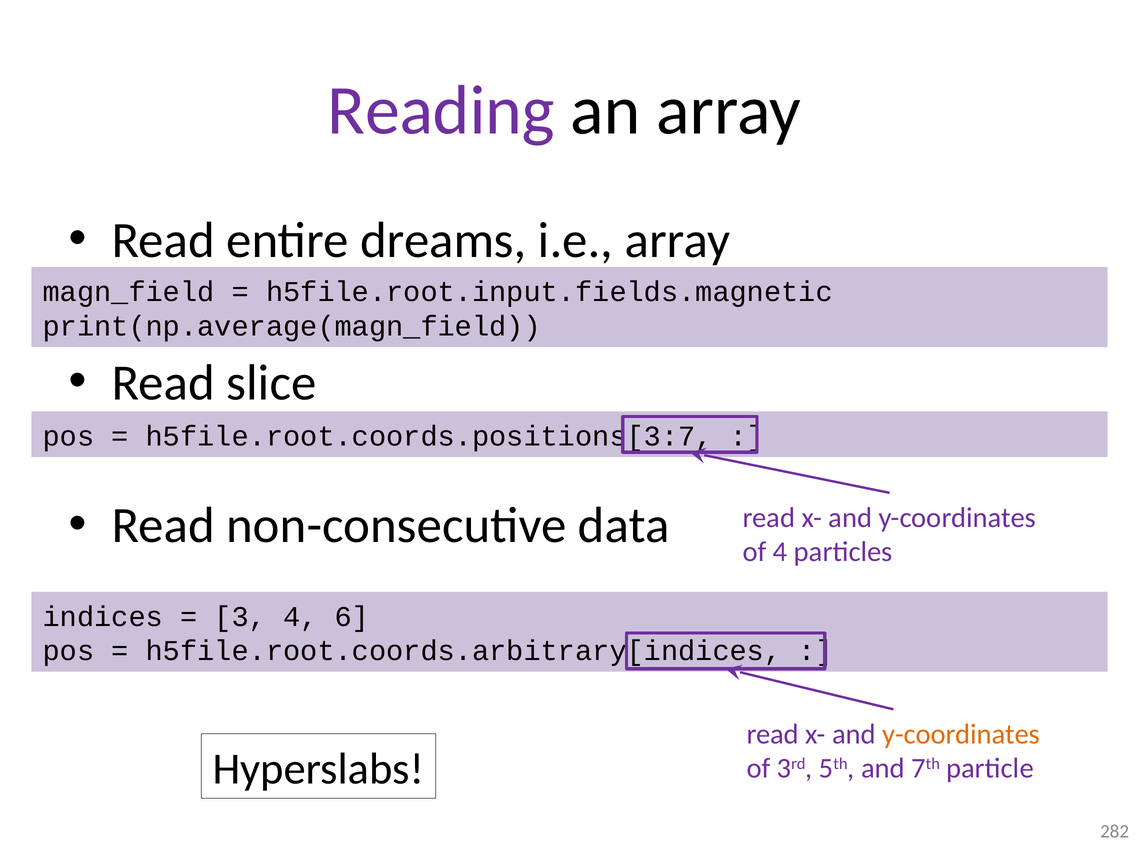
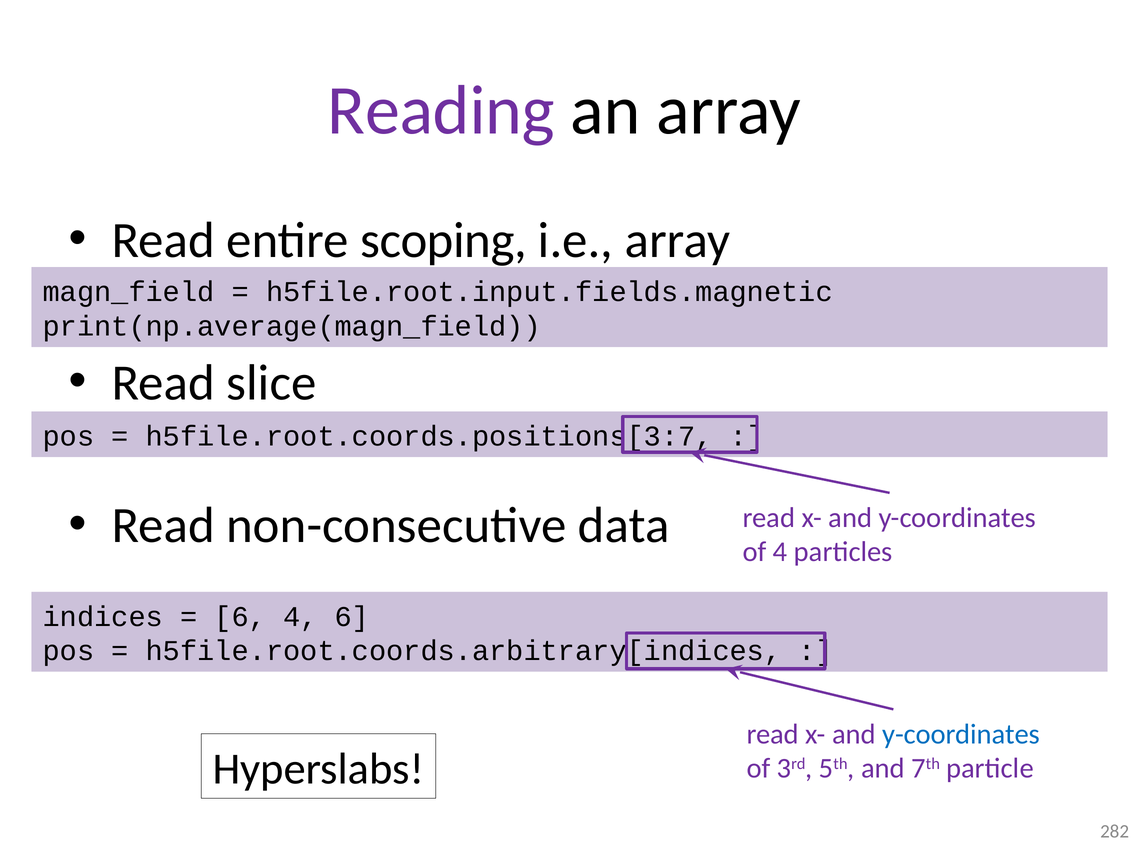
dreams: dreams -> scoping (443, 240)
3: 3 -> 6 (240, 616)
y-coordinates colour: orange -> blue (961, 734)
